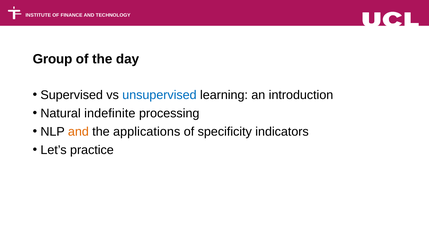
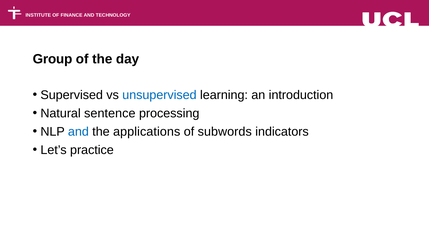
indefinite: indefinite -> sentence (110, 113)
and colour: orange -> blue (78, 132)
specificity: specificity -> subwords (225, 132)
